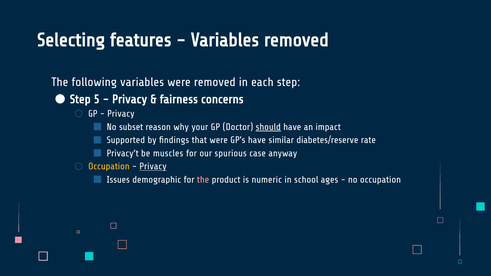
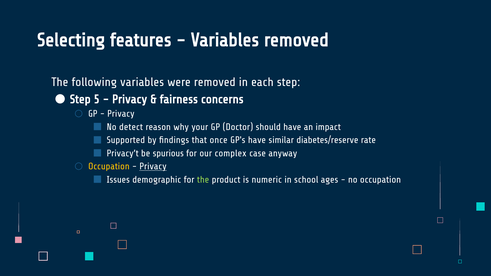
subset: subset -> detect (131, 127)
should underline: present -> none (268, 127)
that were: were -> once (219, 140)
muscles: muscles -> spurious (168, 153)
spurious: spurious -> complex (231, 153)
the colour: pink -> light green (203, 180)
